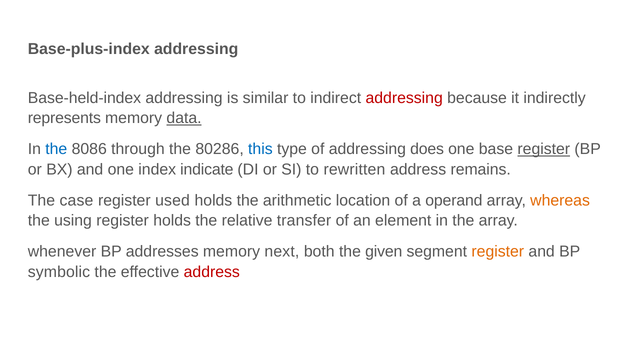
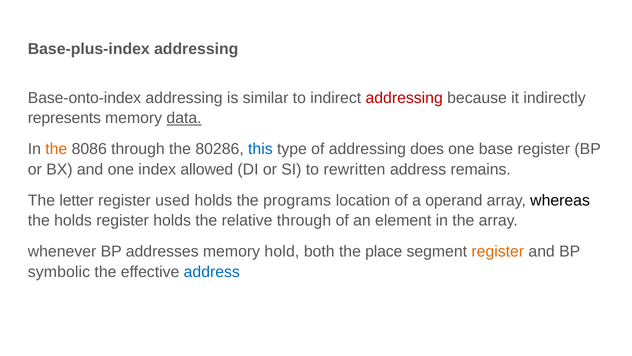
Base-held-index: Base-held-index -> Base-onto-index (85, 98)
the colour: blue -> orange (56, 149)
register underline: present -> none (544, 149)
indicate: indicate -> allowed (207, 169)
case: case -> letter (77, 200)
arithmetic: arithmetic -> programs (297, 200)
whereas colour: orange -> black (560, 200)
the using: using -> holds (73, 220)
relative transfer: transfer -> through (304, 220)
next: next -> hold (282, 251)
given: given -> place (384, 251)
address colour: red -> blue (212, 272)
